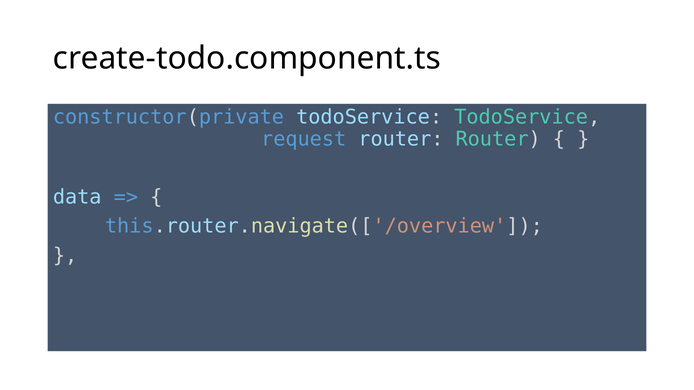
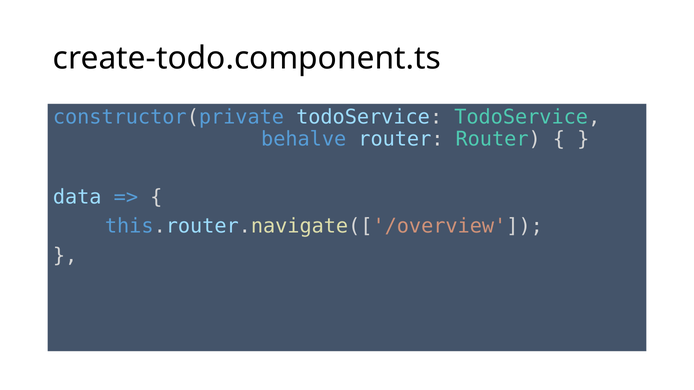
request: request -> behalve (304, 139)
